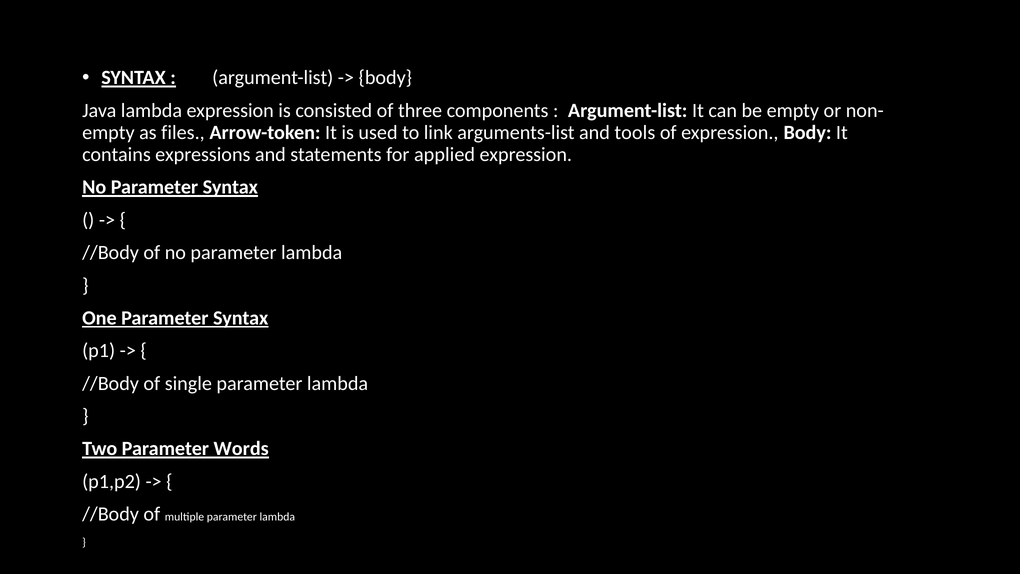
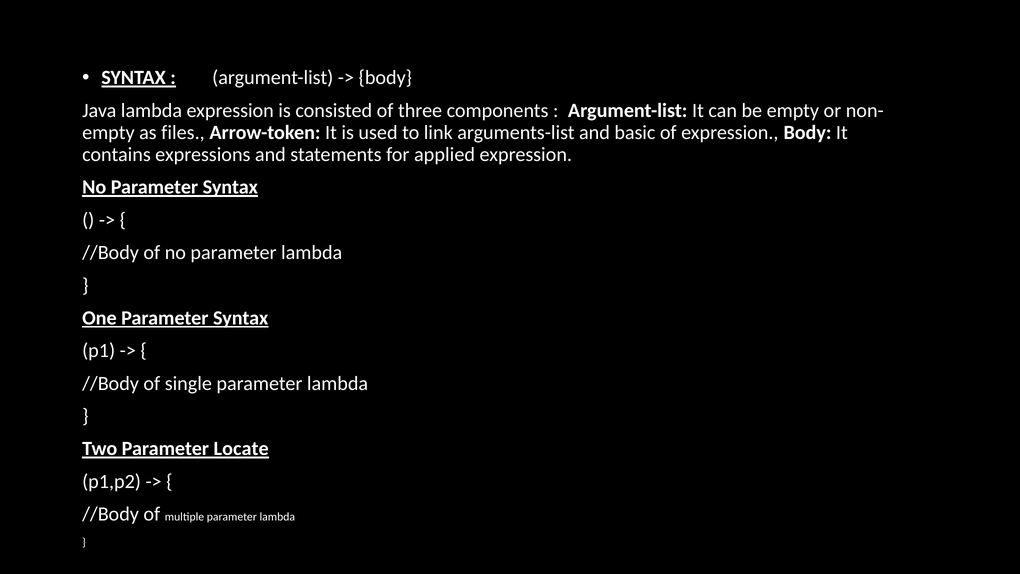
tools: tools -> basic (635, 132)
Words: Words -> Locate (241, 449)
